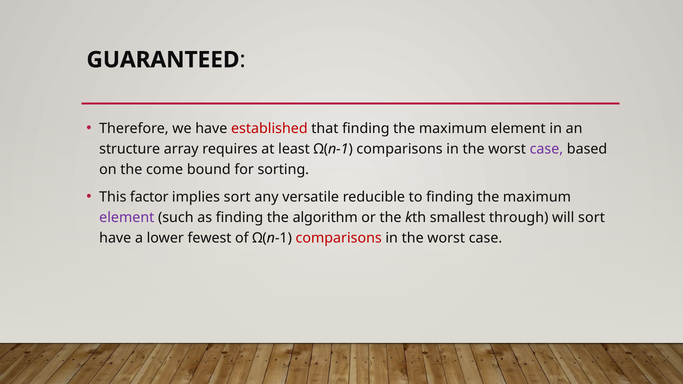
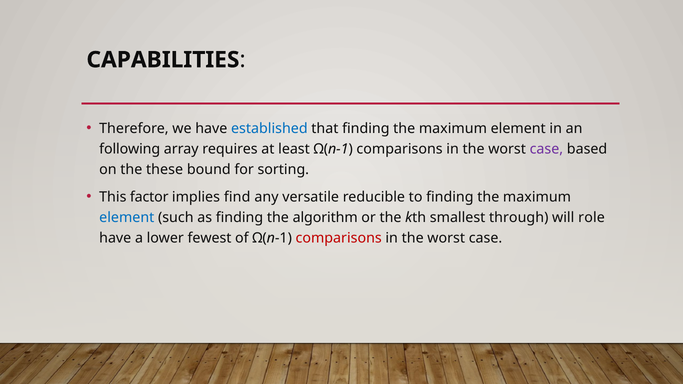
GUARANTEED: GUARANTEED -> CAPABILITIES (163, 60)
established colour: red -> blue (269, 128)
structure: structure -> following (130, 149)
come: come -> these (165, 169)
implies sort: sort -> find (237, 197)
element colour: purple -> blue (127, 218)
will sort: sort -> role (592, 218)
